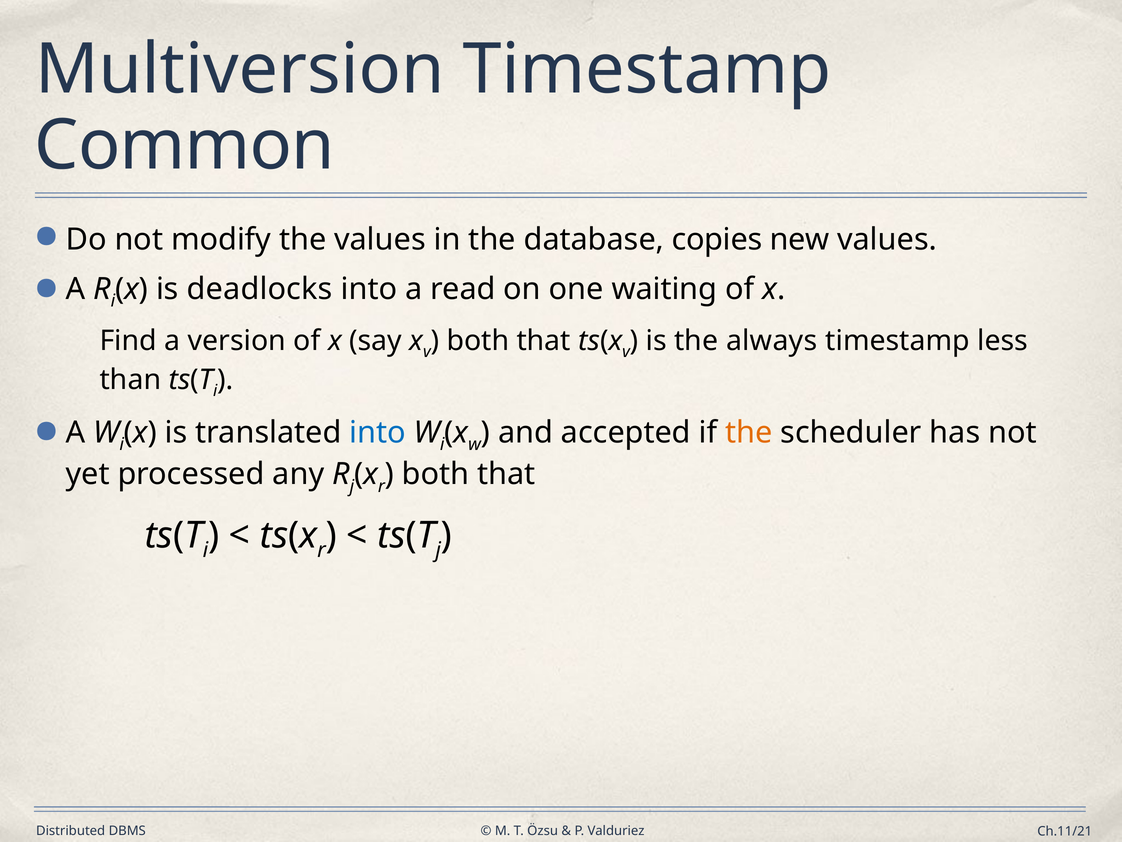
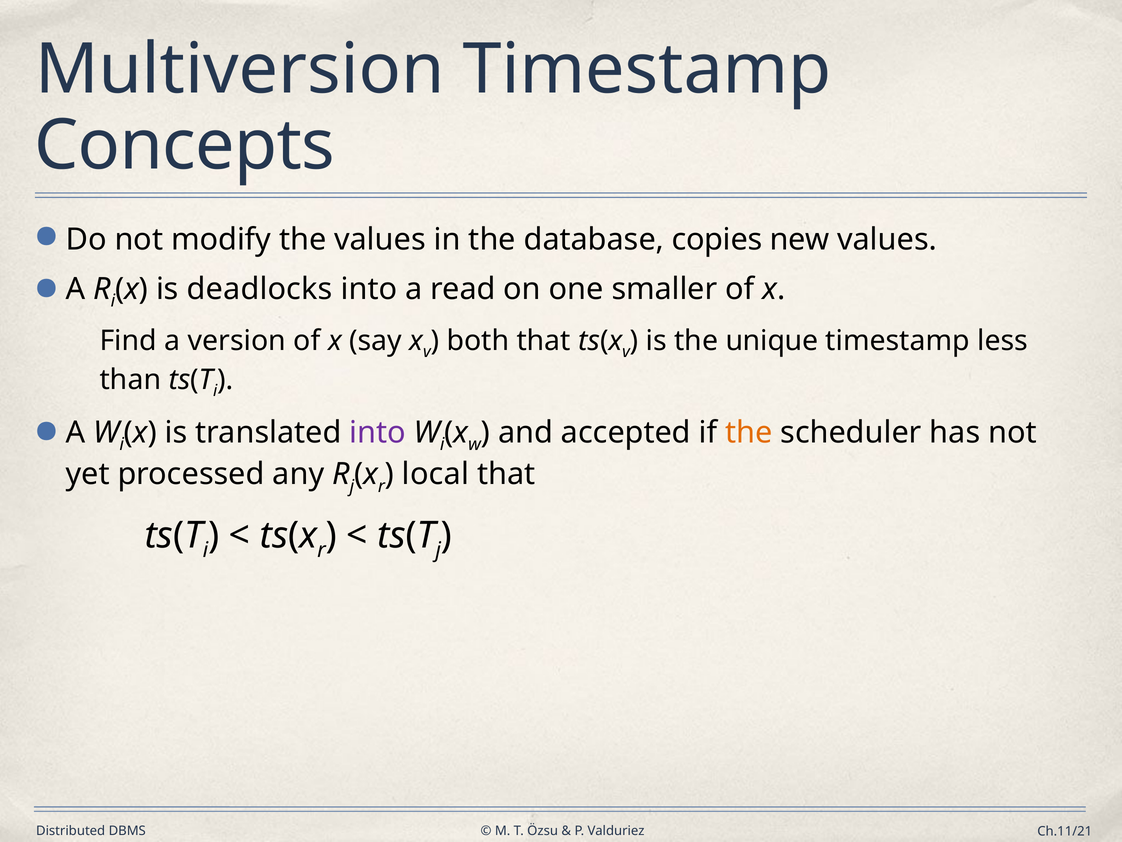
Common: Common -> Concepts (185, 145)
waiting: waiting -> smaller (664, 289)
always: always -> unique (772, 341)
into colour: blue -> purple (378, 432)
both: both -> local (435, 474)
